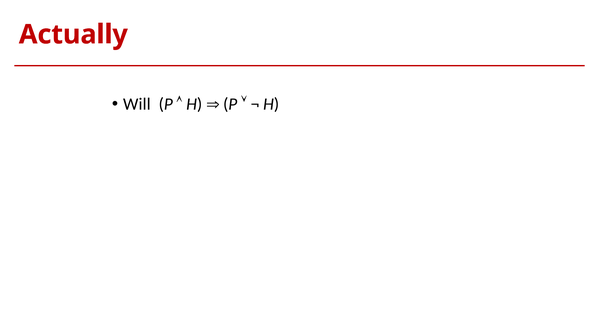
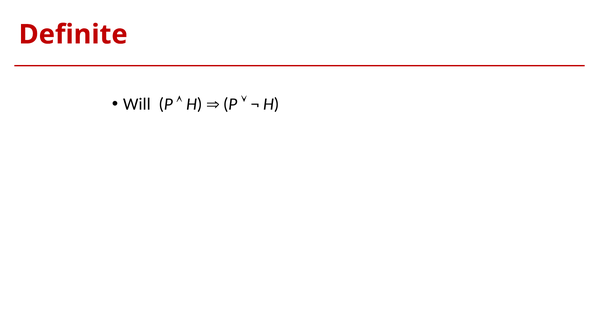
Actually: Actually -> Definite (73, 34)
